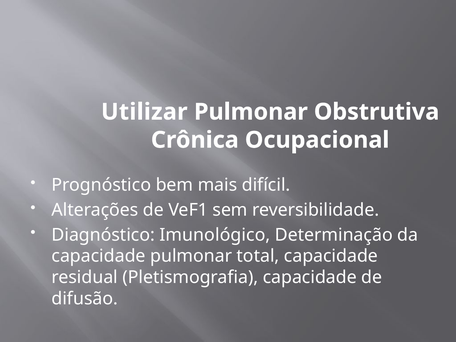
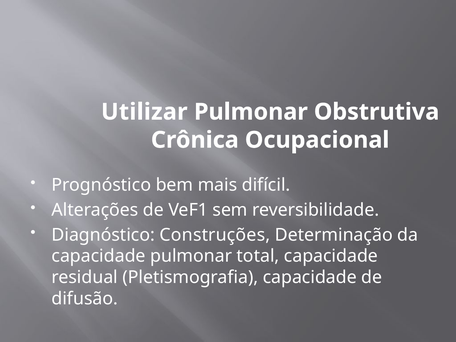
Imunológico: Imunológico -> Construções (215, 235)
